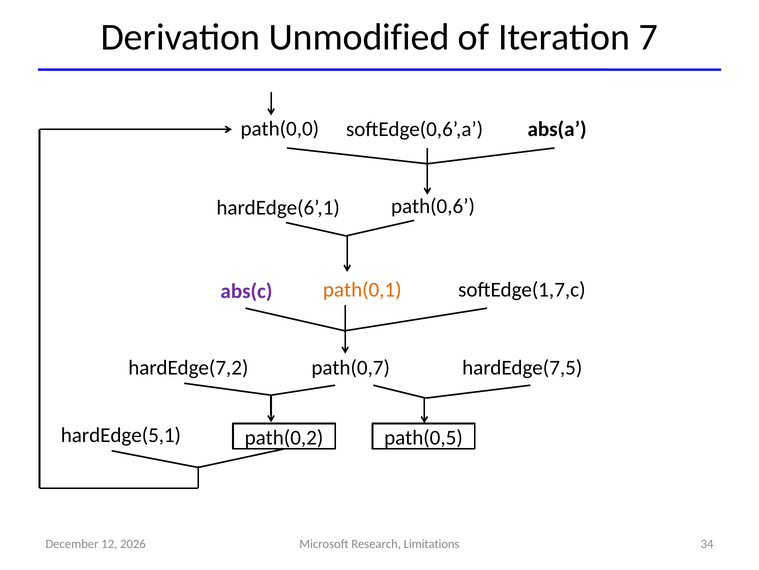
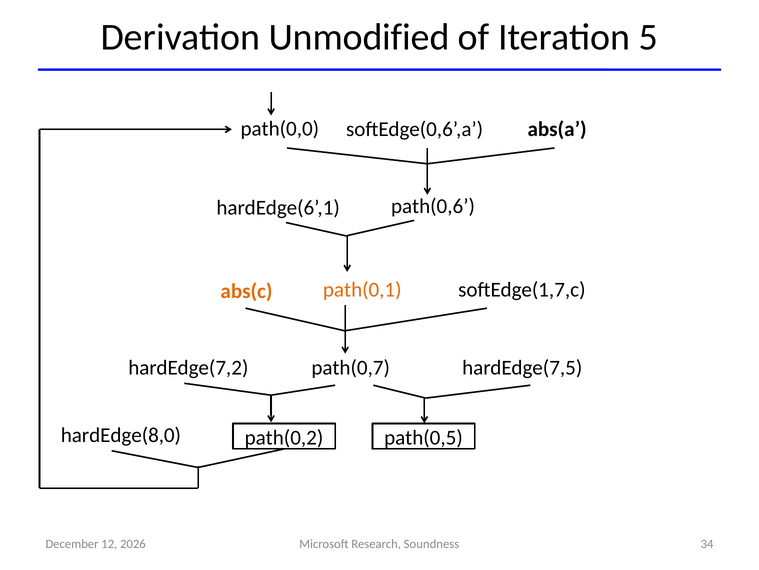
7: 7 -> 5 (648, 37)
abs(c colour: purple -> orange (246, 291)
hardEdge(5,1: hardEdge(5,1 -> hardEdge(8,0 (121, 435)
Limitations: Limitations -> Soundness (432, 544)
